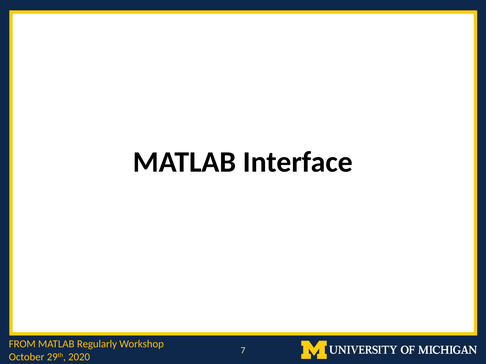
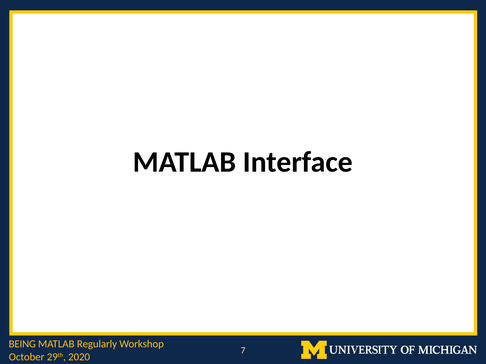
FROM: FROM -> BEING (22, 344)
